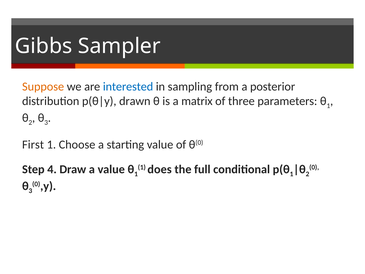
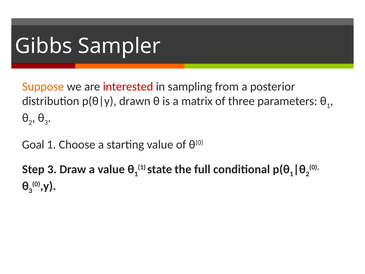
interested colour: blue -> red (128, 86)
First: First -> Goal (33, 144)
Step 4: 4 -> 3 (52, 169)
does: does -> state (160, 169)
